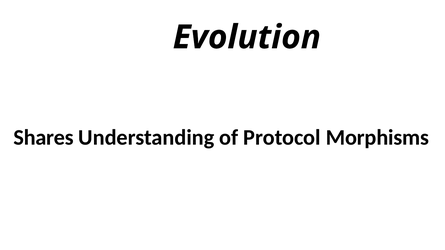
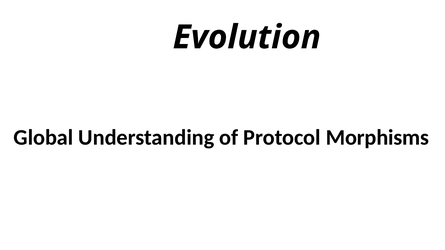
Shares: Shares -> Global (43, 138)
